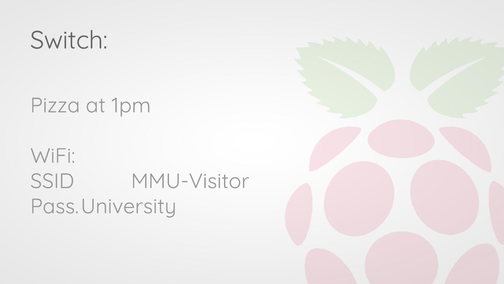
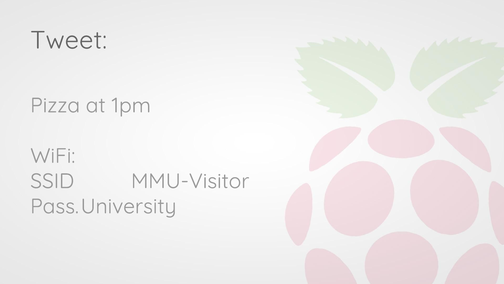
Switch: Switch -> Tweet (69, 40)
